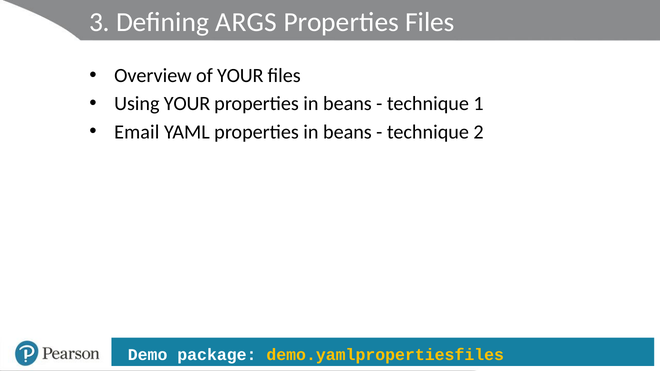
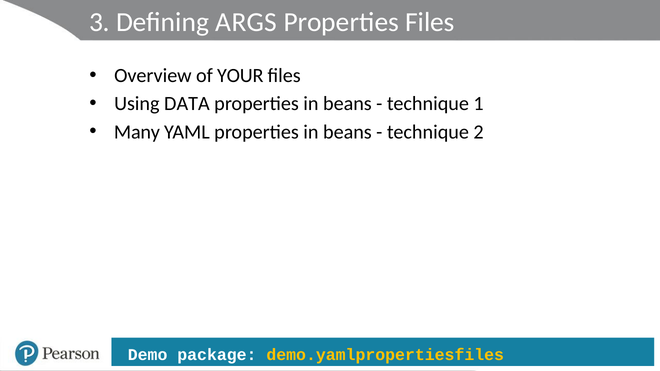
Using YOUR: YOUR -> DATA (187, 104)
Email: Email -> Many (137, 132)
